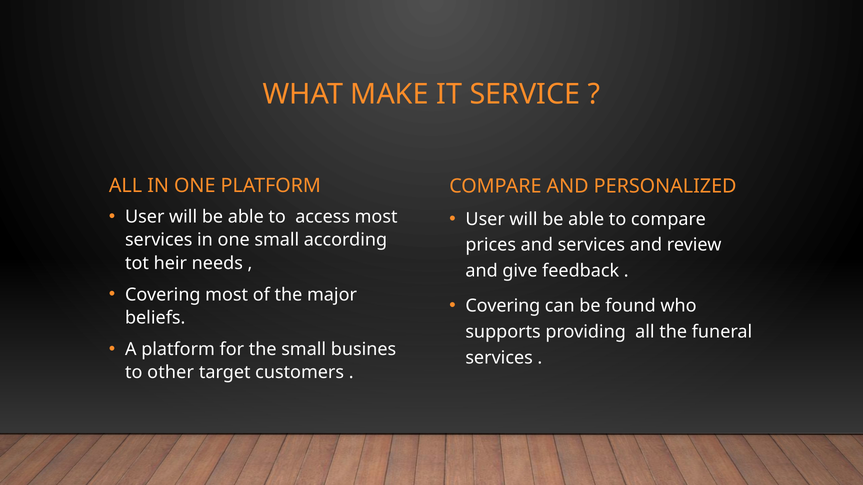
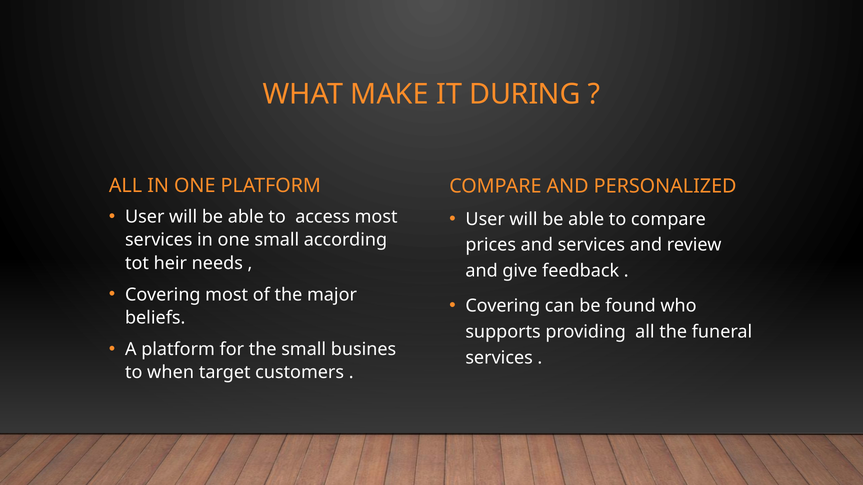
SERVICE: SERVICE -> DURING (525, 94)
other: other -> when (171, 373)
